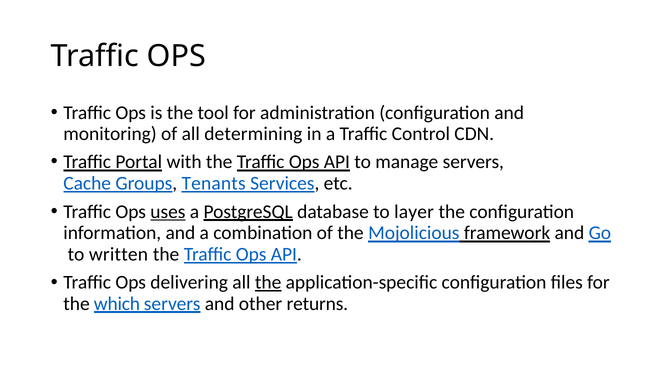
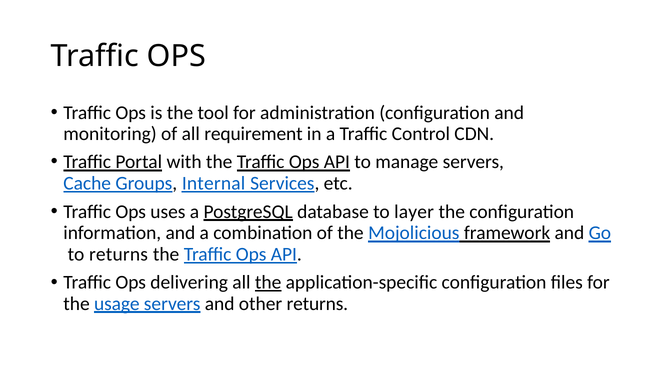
determining: determining -> requirement (253, 134)
Tenants: Tenants -> Internal (214, 183)
uses underline: present -> none (168, 212)
to written: written -> returns (118, 255)
which: which -> usage (117, 304)
